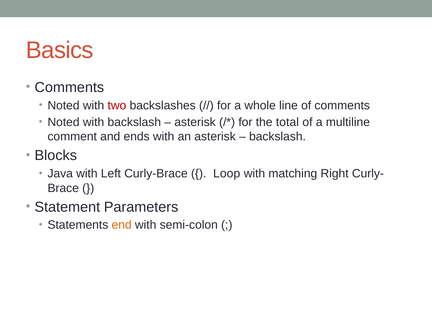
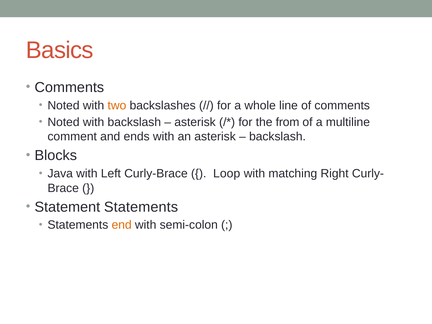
two colour: red -> orange (117, 105)
total: total -> from (288, 122)
Statement Parameters: Parameters -> Statements (141, 207)
